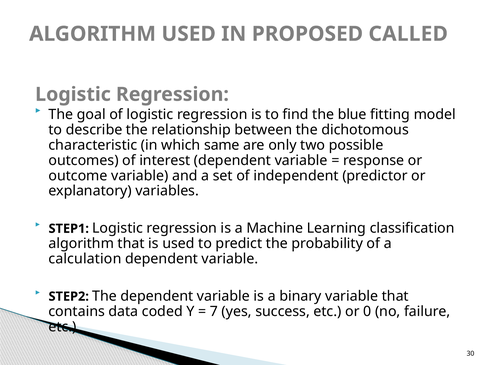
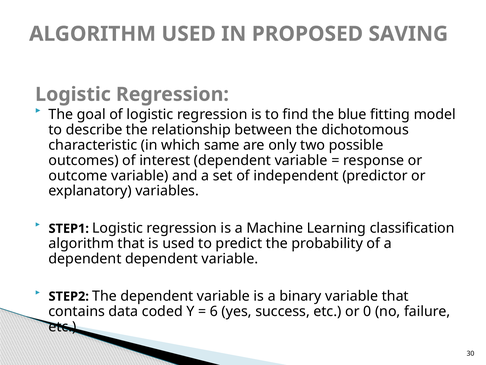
CALLED: CALLED -> SAVING (408, 34)
calculation: calculation -> dependent (85, 258)
7: 7 -> 6 (214, 311)
